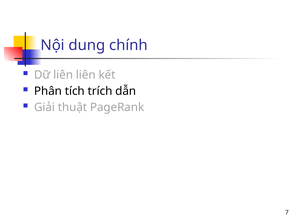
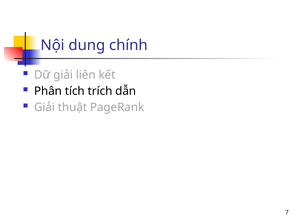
Dữ liên: liên -> giải (63, 75)
